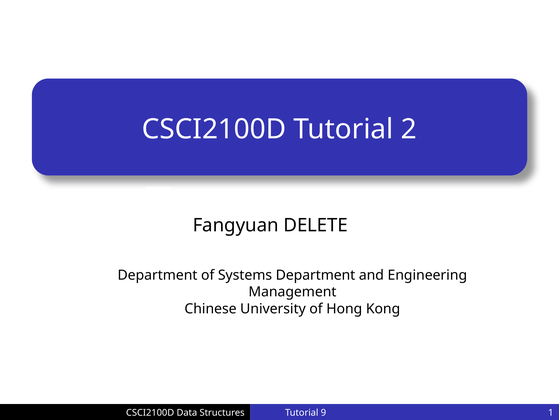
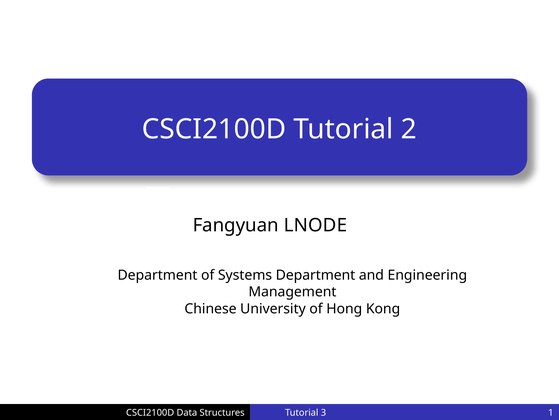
DELETE: DELETE -> LNODE (316, 225)
9: 9 -> 3 (323, 412)
